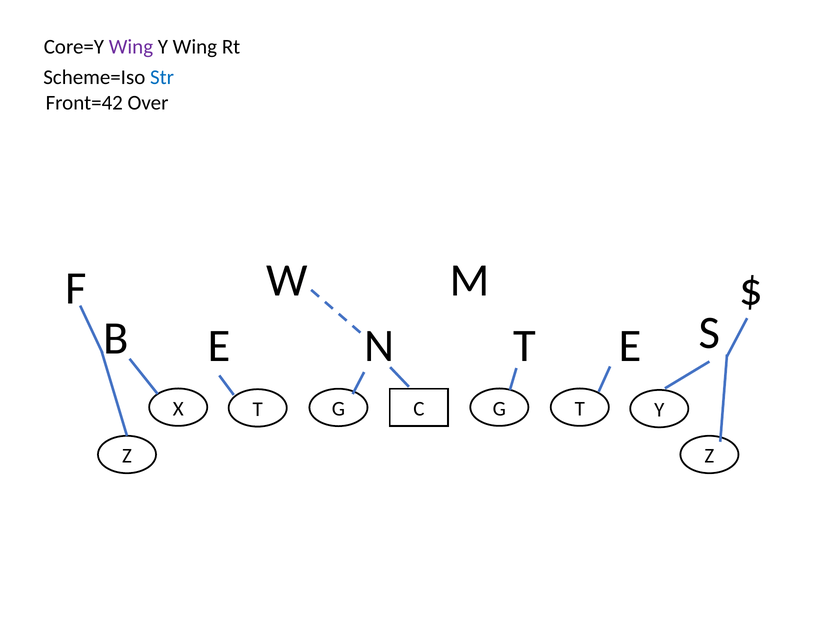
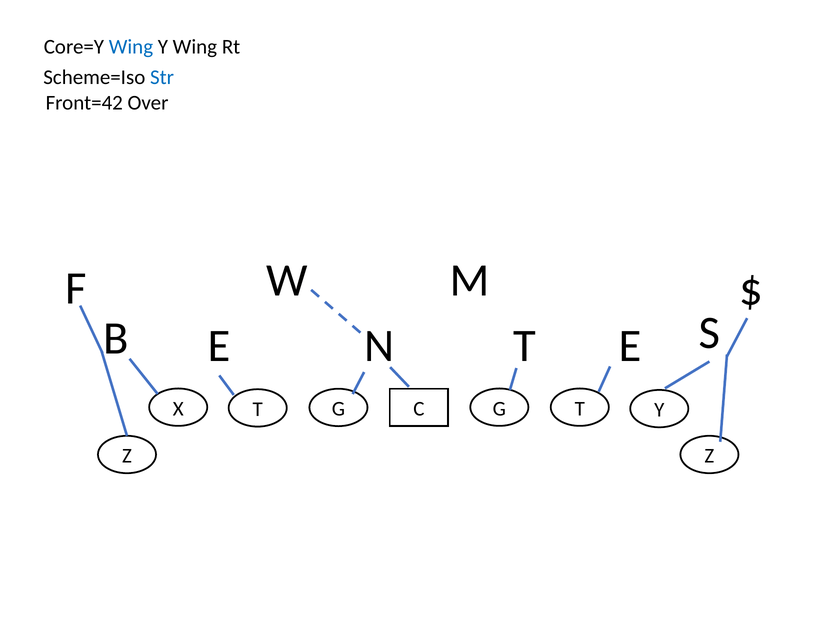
Wing colour: purple -> blue (131, 47)
